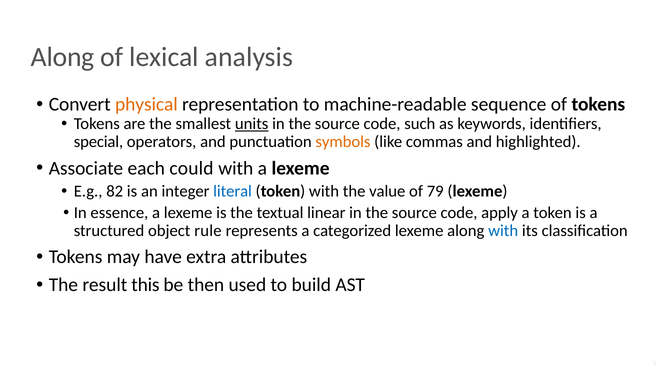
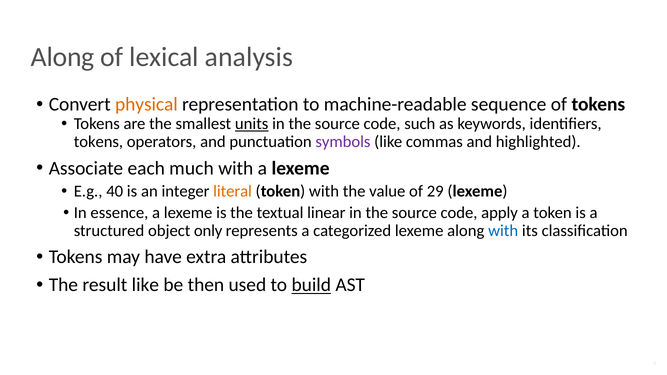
special: special -> tokens (98, 142)
symbols colour: orange -> purple (343, 142)
could: could -> much (192, 168)
82: 82 -> 40 (115, 191)
literal colour: blue -> orange (233, 191)
79: 79 -> 29 (435, 191)
rule: rule -> only (208, 231)
result this: this -> like (145, 285)
build underline: none -> present (311, 285)
